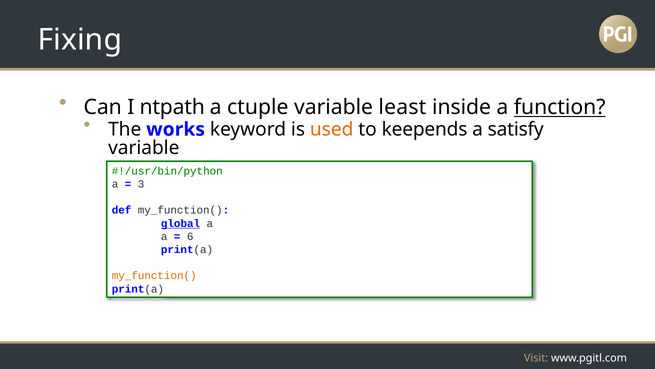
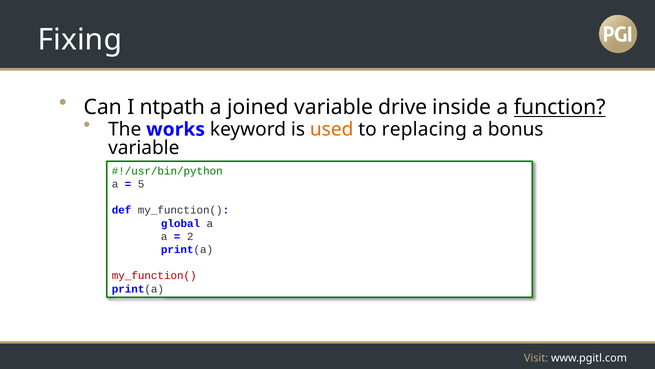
ctuple: ctuple -> joined (258, 107)
least: least -> drive (403, 107)
keepends: keepends -> replacing (424, 129)
satisfy: satisfy -> bonus (516, 129)
3: 3 -> 5 (141, 184)
global underline: present -> none (181, 223)
6: 6 -> 2 (190, 236)
my_function( colour: orange -> red (154, 275)
